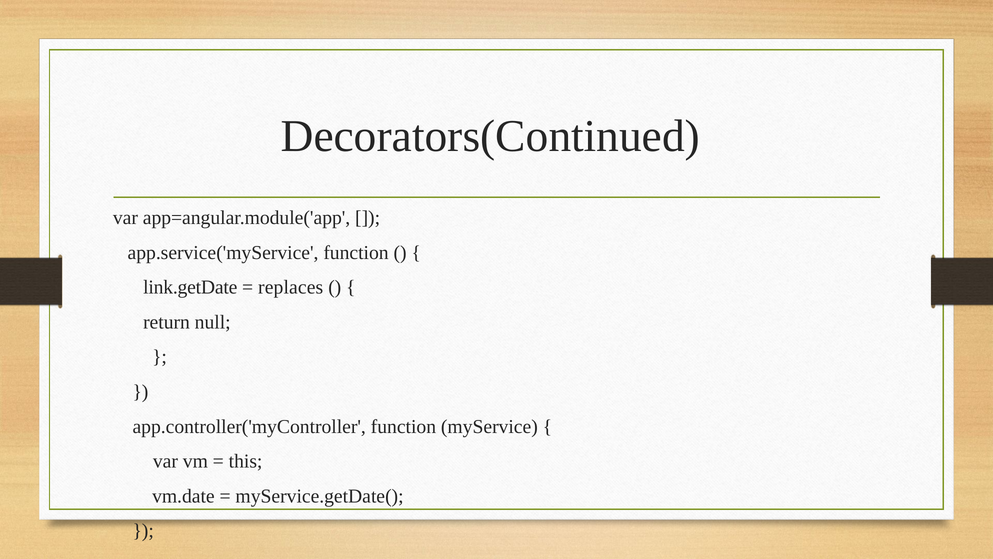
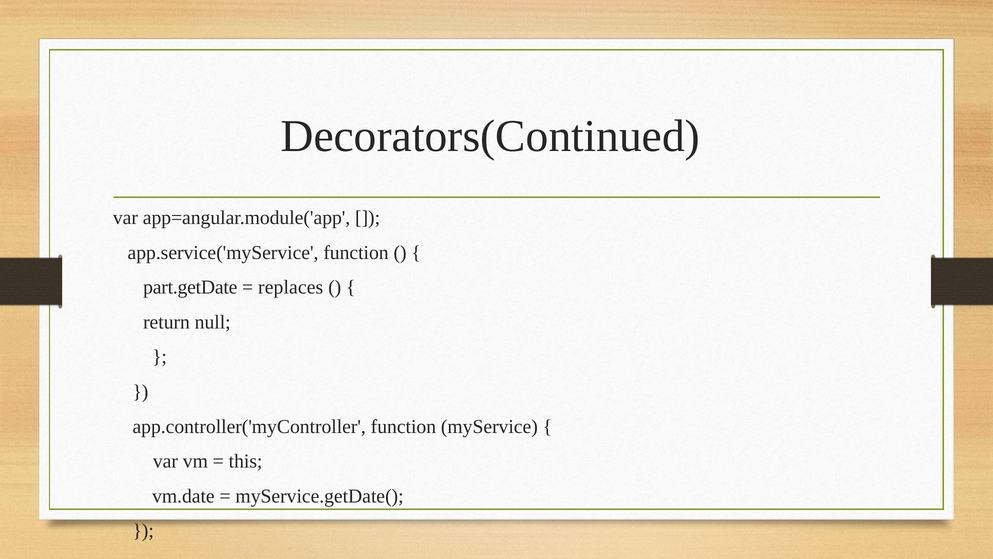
link.getDate: link.getDate -> part.getDate (190, 287)
